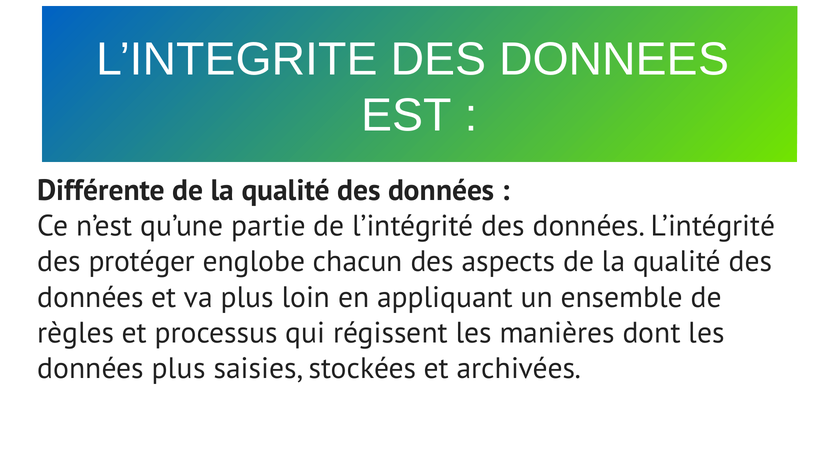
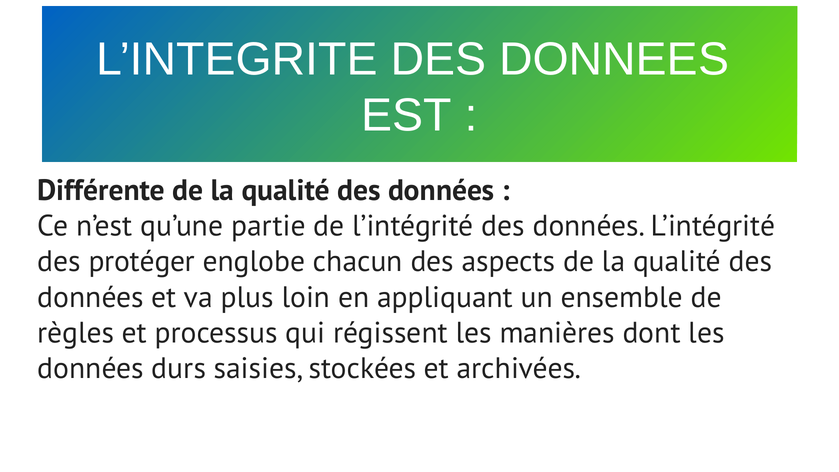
données plus: plus -> durs (179, 368)
